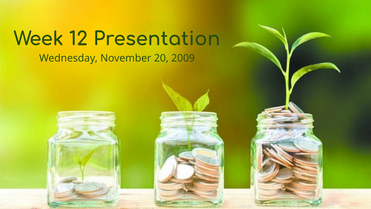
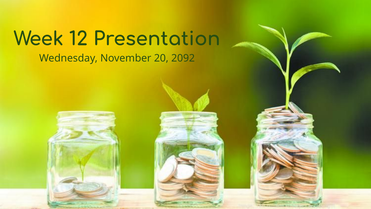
2009: 2009 -> 2092 (183, 58)
